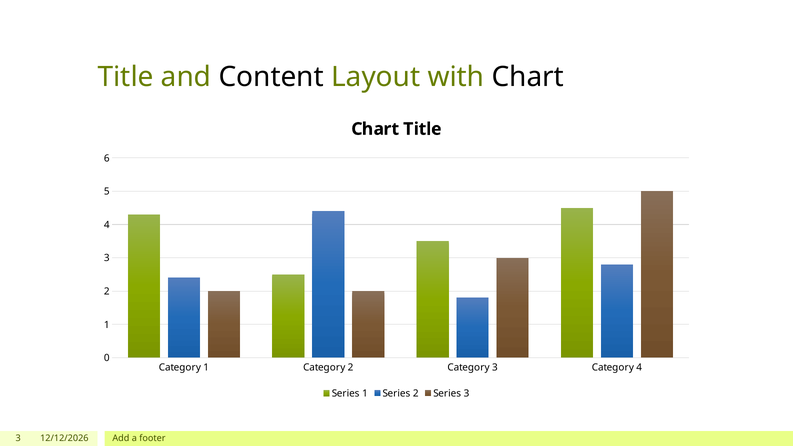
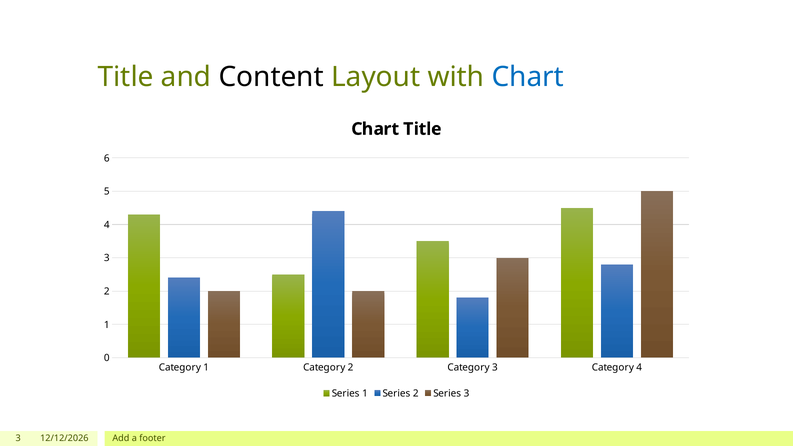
Chart colour: black -> blue (528, 77)
